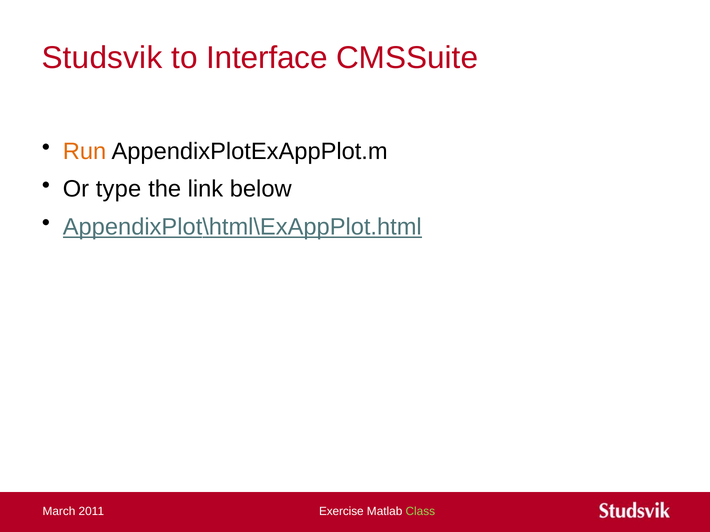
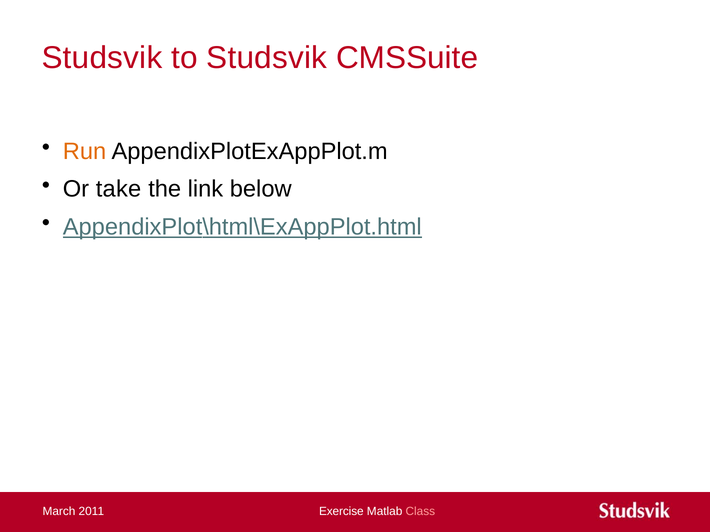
to Interface: Interface -> Studsvik (267, 58)
type: type -> take (119, 189)
Class colour: light green -> pink (420, 512)
